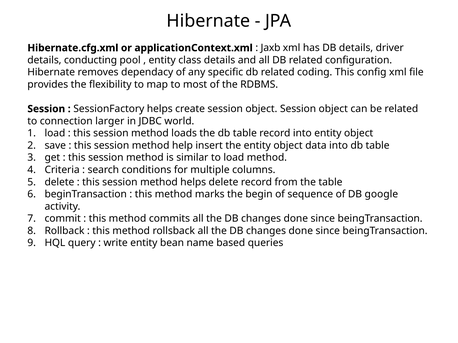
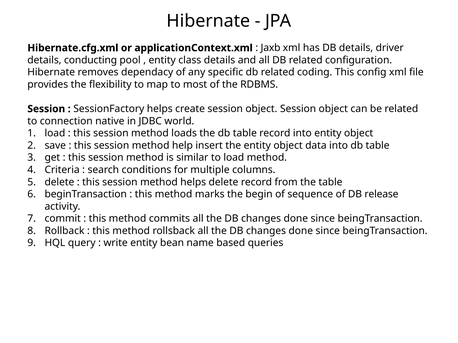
larger: larger -> native (110, 121)
google: google -> release (381, 194)
